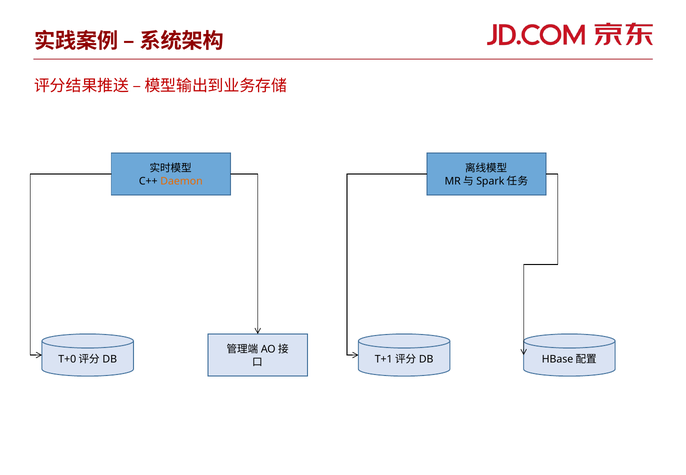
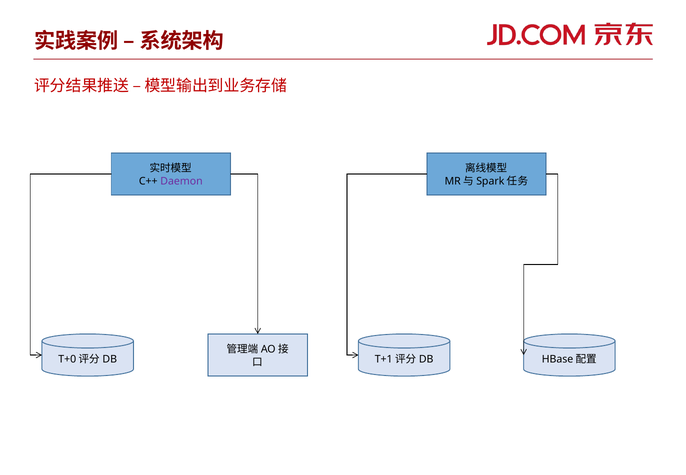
Daemon colour: orange -> purple (182, 181)
